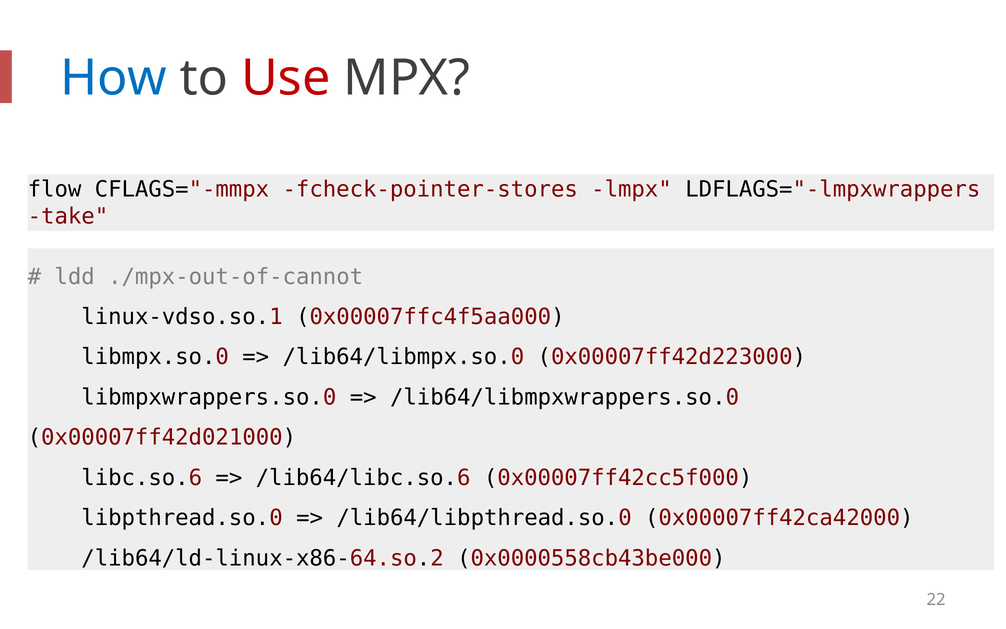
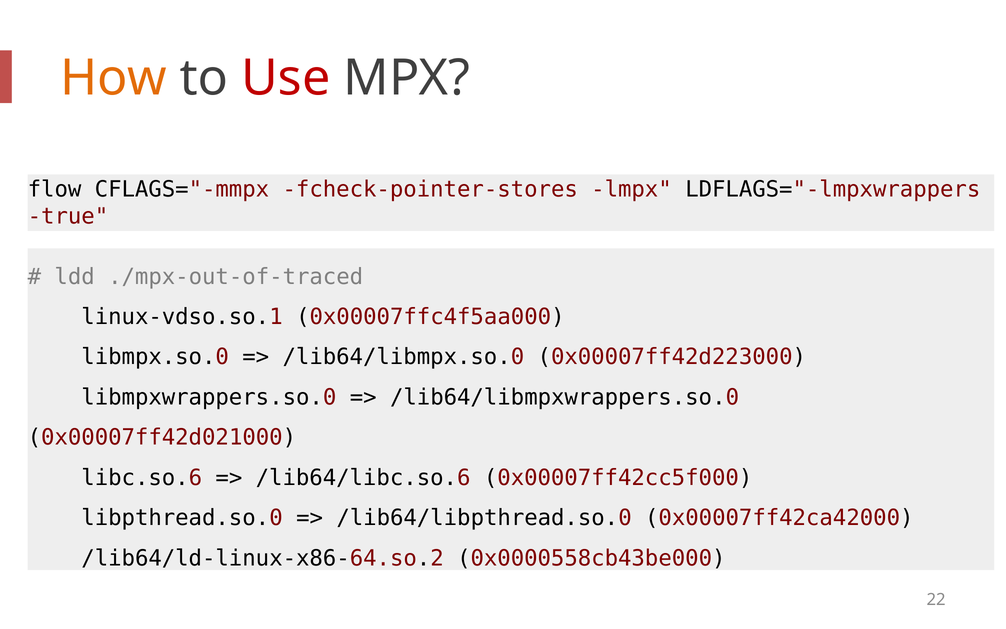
How colour: blue -> orange (114, 78)
take: take -> true (68, 216)
./mpx-out-of-cannot: ./mpx-out-of-cannot -> ./mpx-out-of-traced (236, 277)
